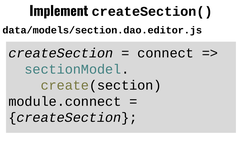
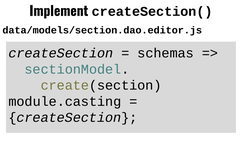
connect: connect -> schemas (166, 53)
module.connect: module.connect -> module.casting (65, 102)
